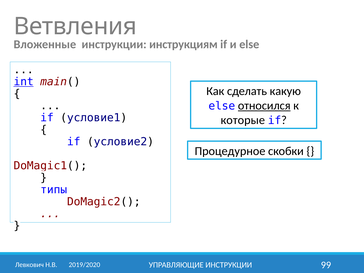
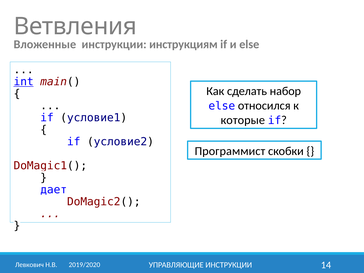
какую: какую -> набор (285, 91)
относился underline: present -> none (264, 106)
Процедурное: Процедурное -> Программист (230, 151)
типы: типы -> дает (54, 190)
99: 99 -> 14 (326, 265)
